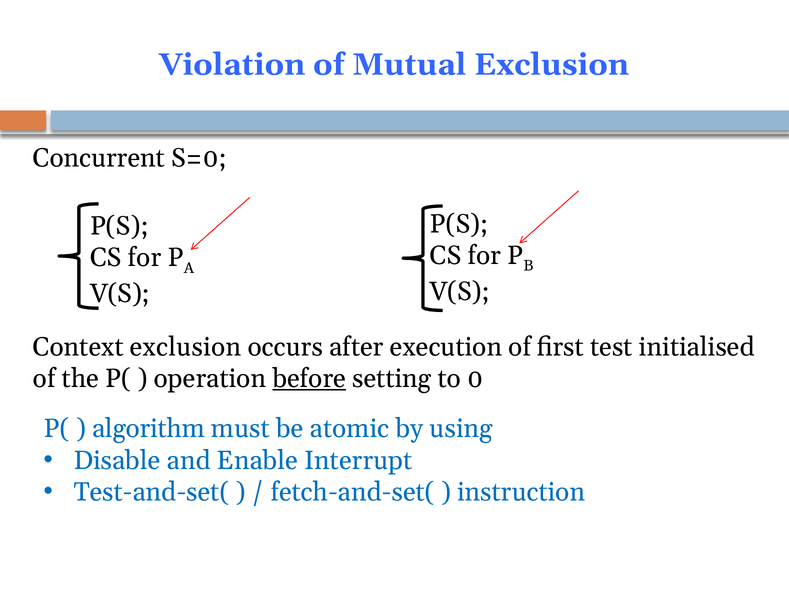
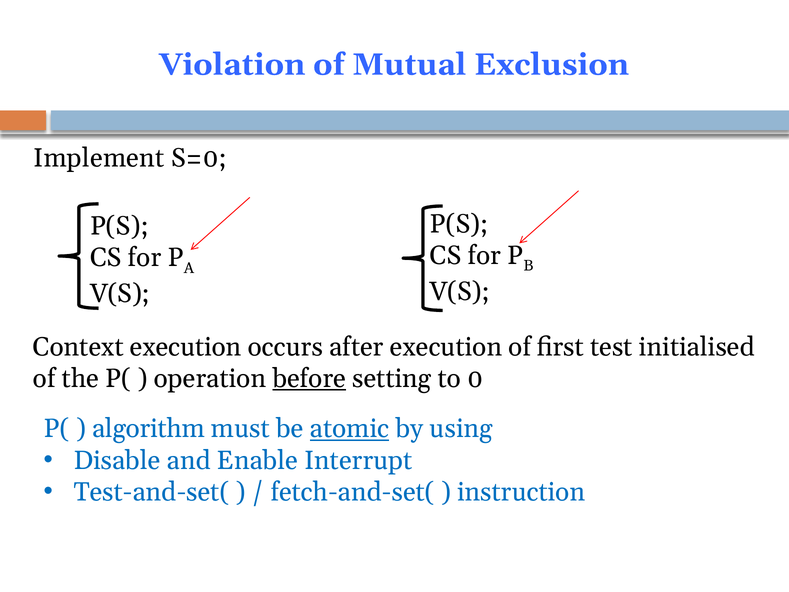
Concurrent: Concurrent -> Implement (99, 158)
Context exclusion: exclusion -> execution (186, 347)
atomic underline: none -> present (350, 429)
